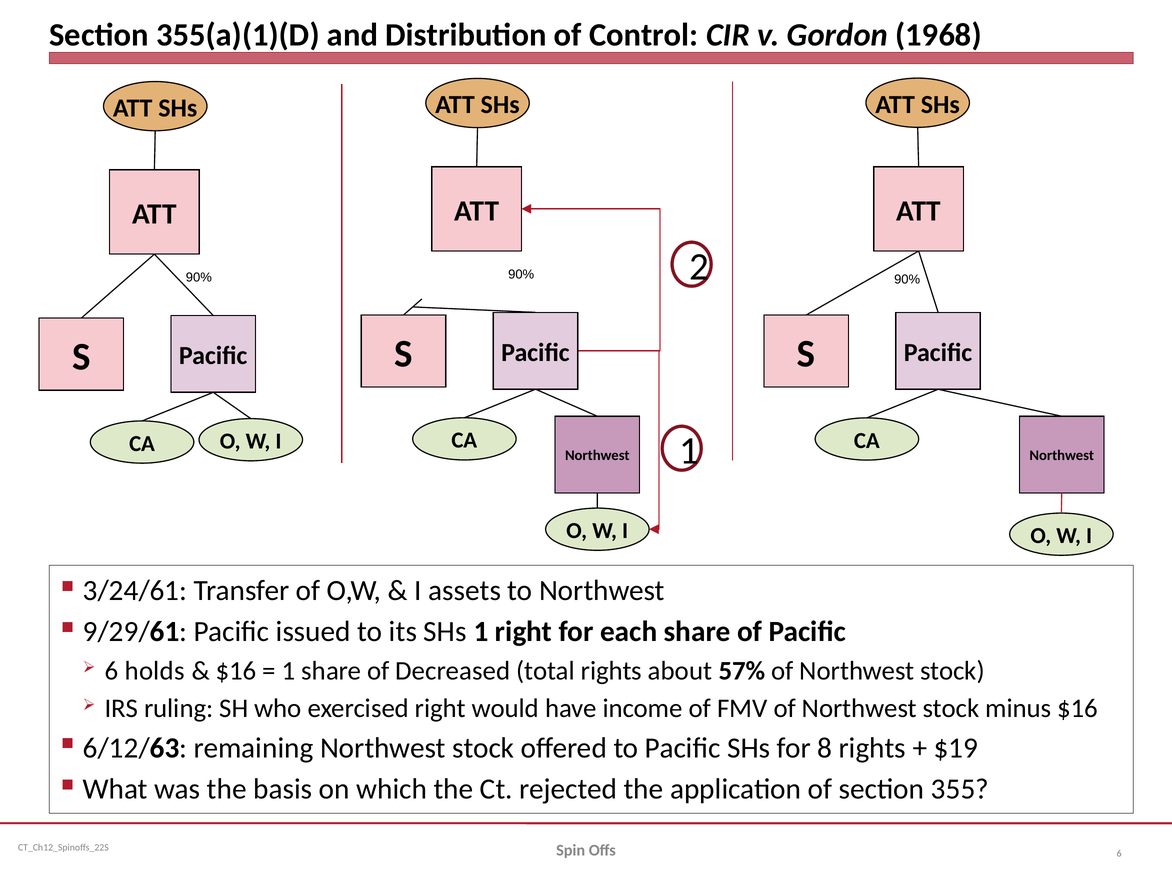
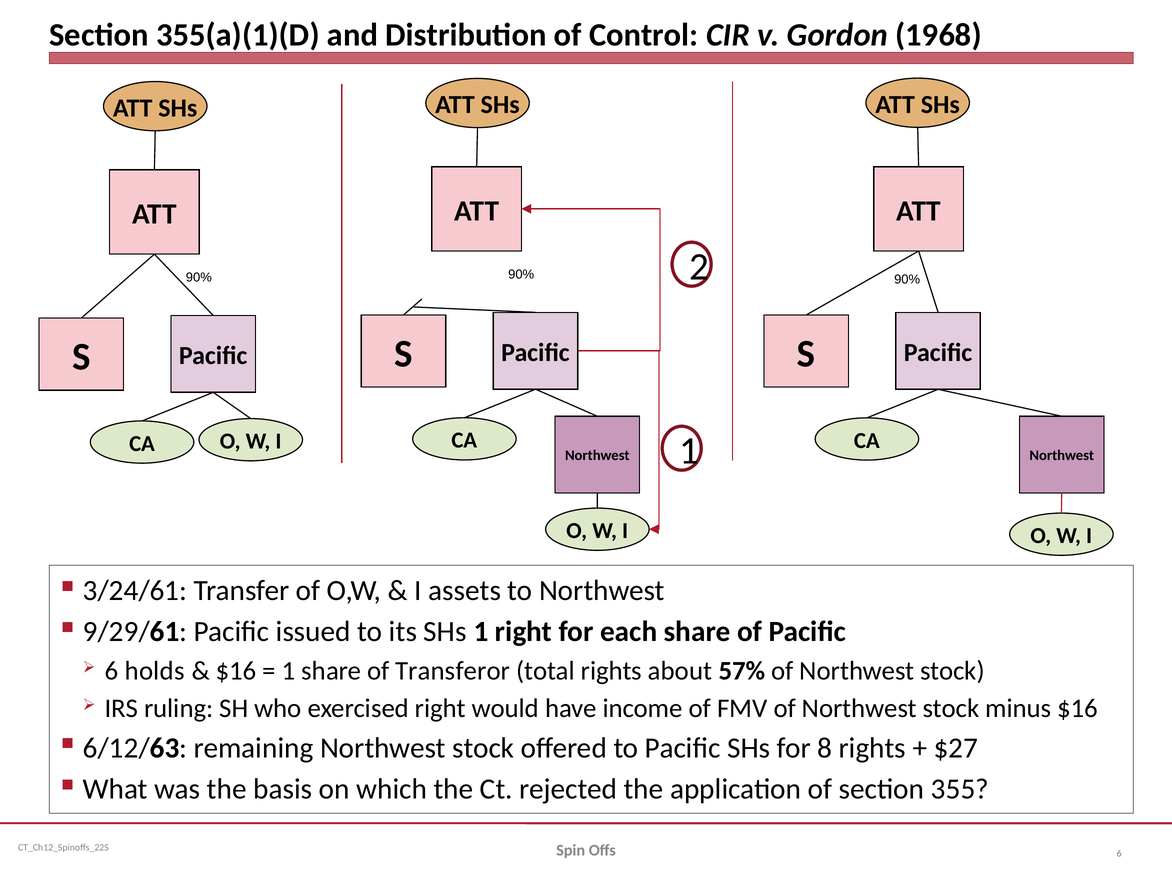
Decreased: Decreased -> Transferor (453, 671)
$19: $19 -> $27 (956, 748)
